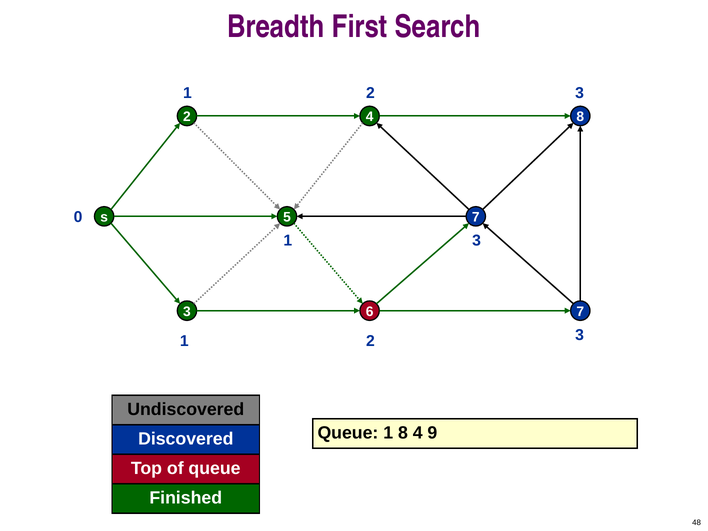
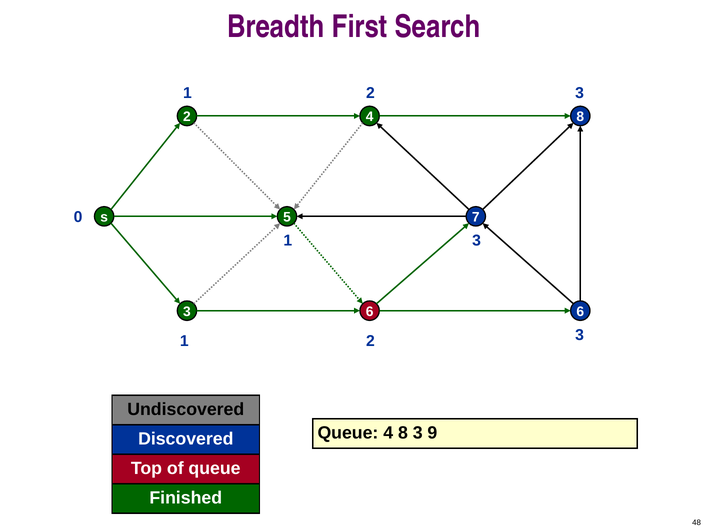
6 7: 7 -> 6 (580, 312)
1: 1 -> 4 (388, 433)
4: 4 -> 3 (418, 433)
